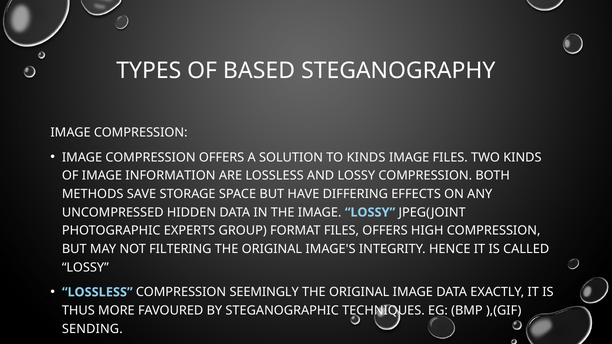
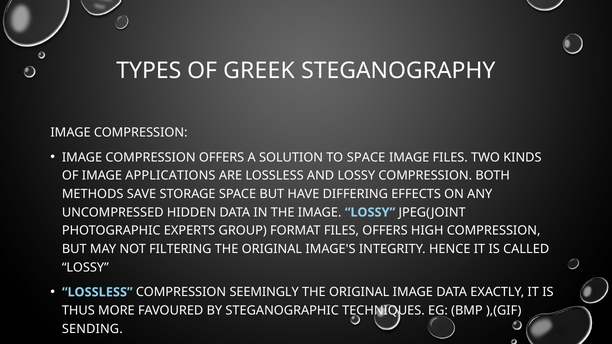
BASED: BASED -> GREEK (259, 71)
TO KINDS: KINDS -> SPACE (366, 157)
INFORMATION: INFORMATION -> APPLICATIONS (170, 176)
